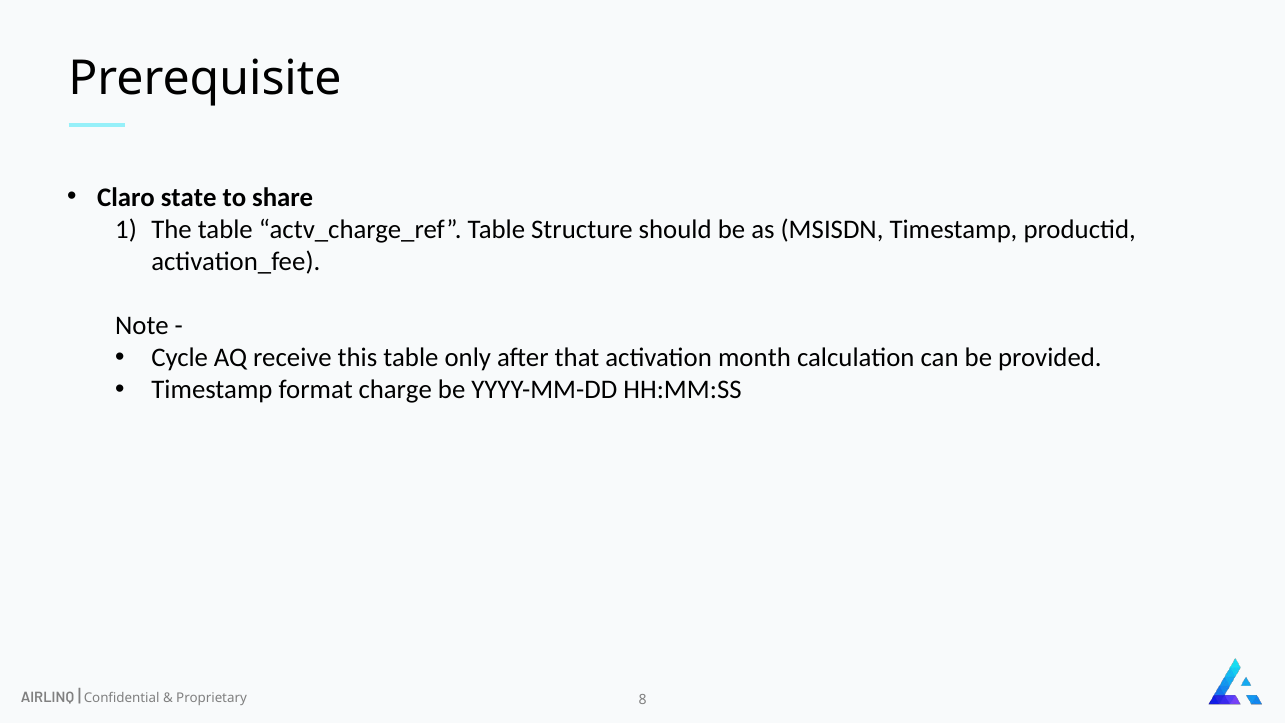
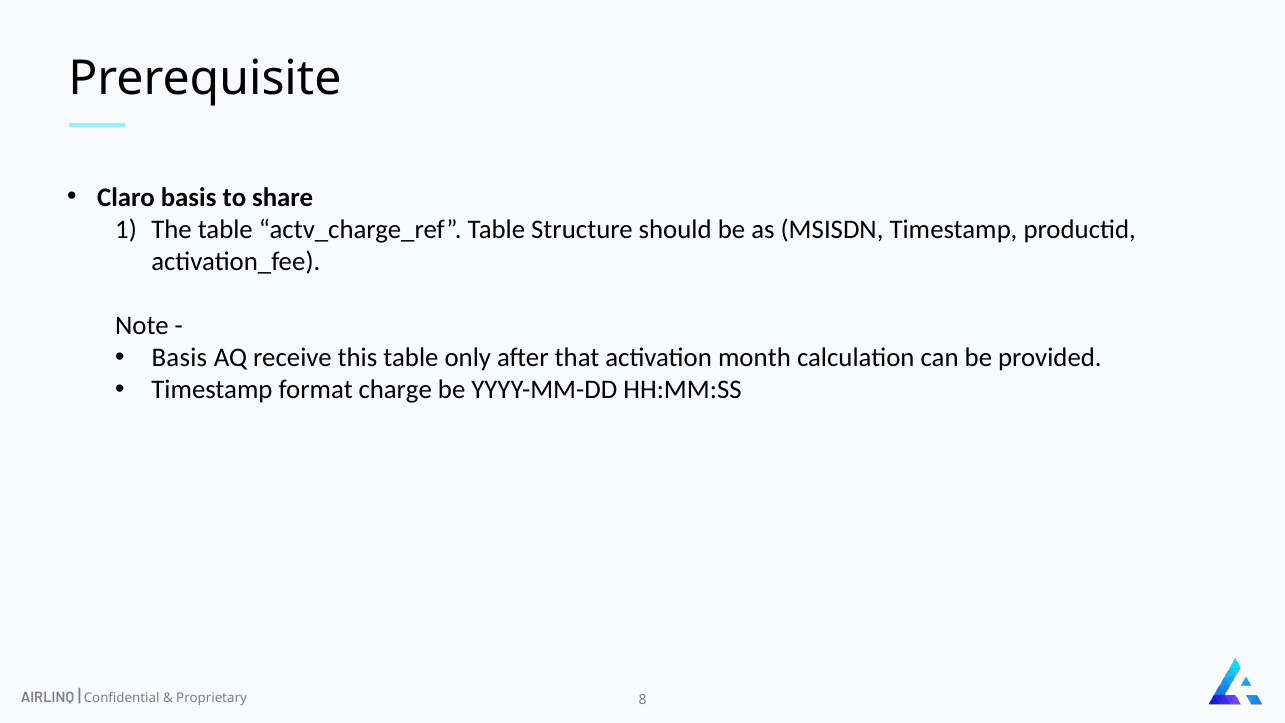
Claro state: state -> basis (189, 197)
Cycle: Cycle -> Basis (179, 358)
